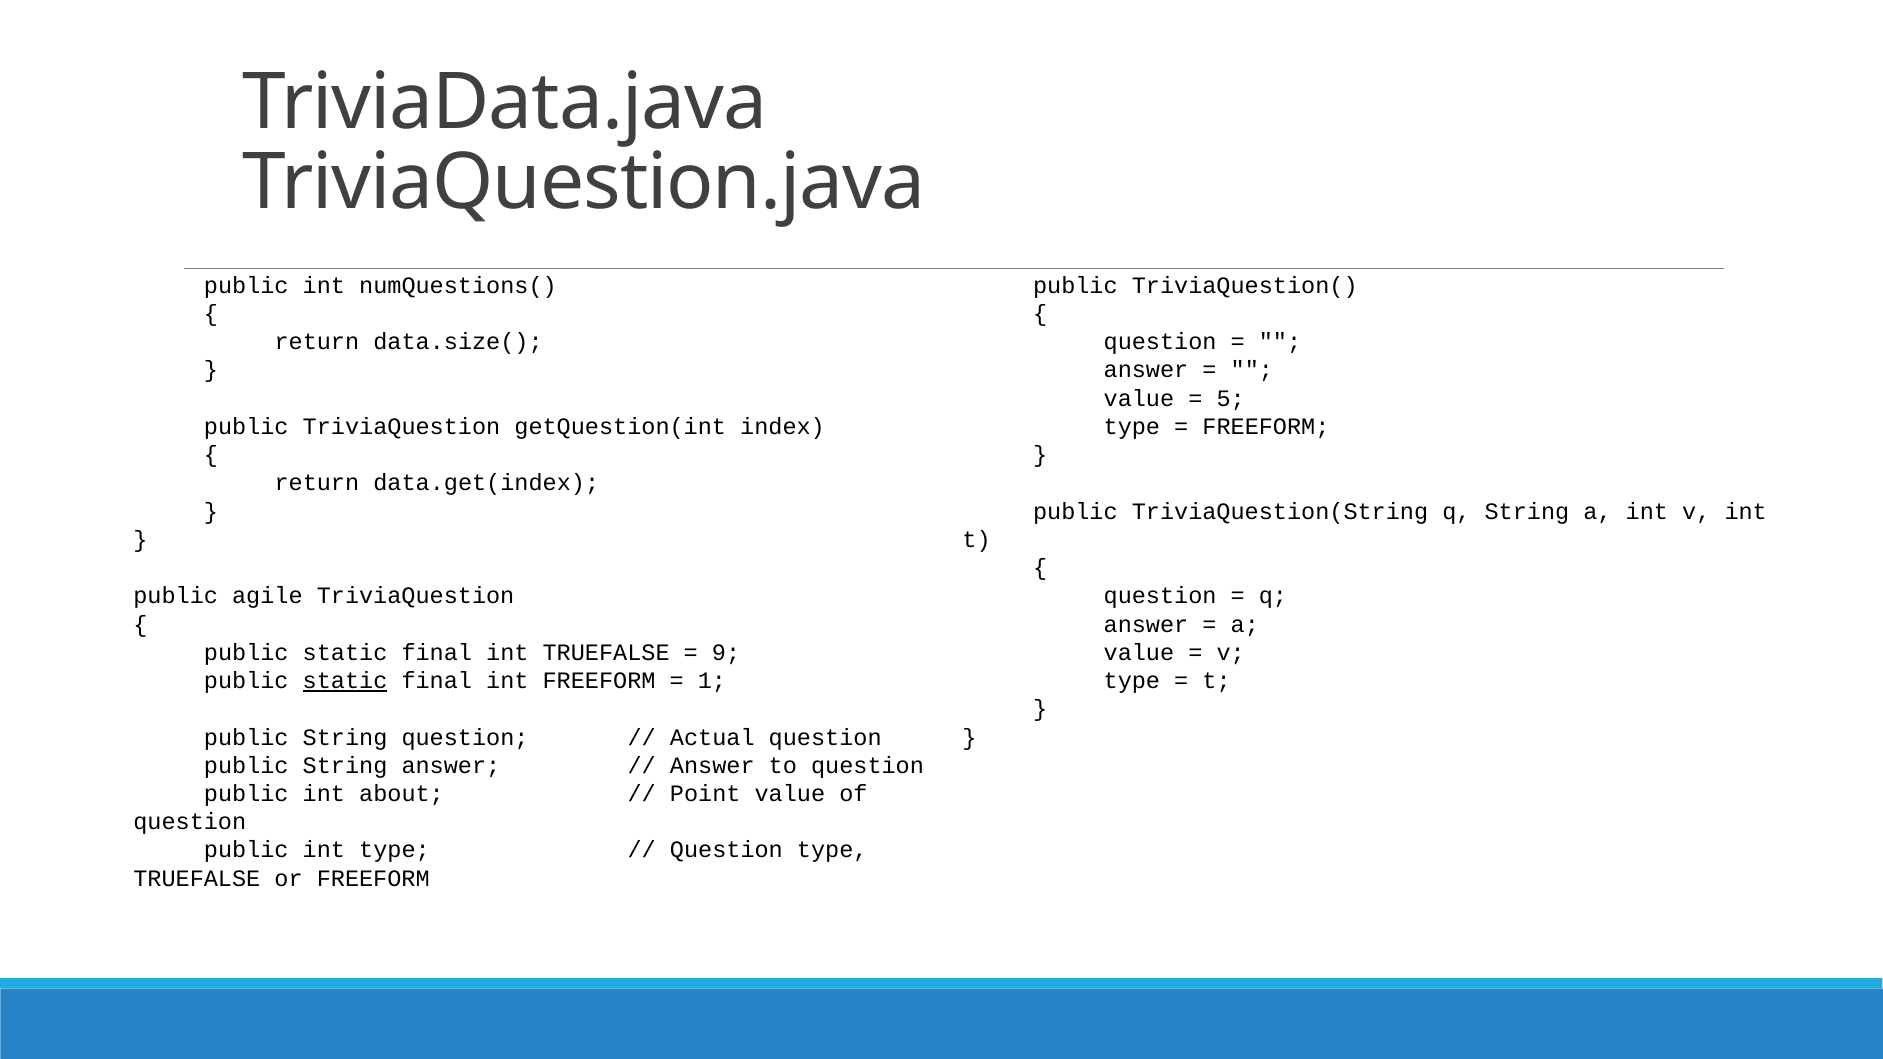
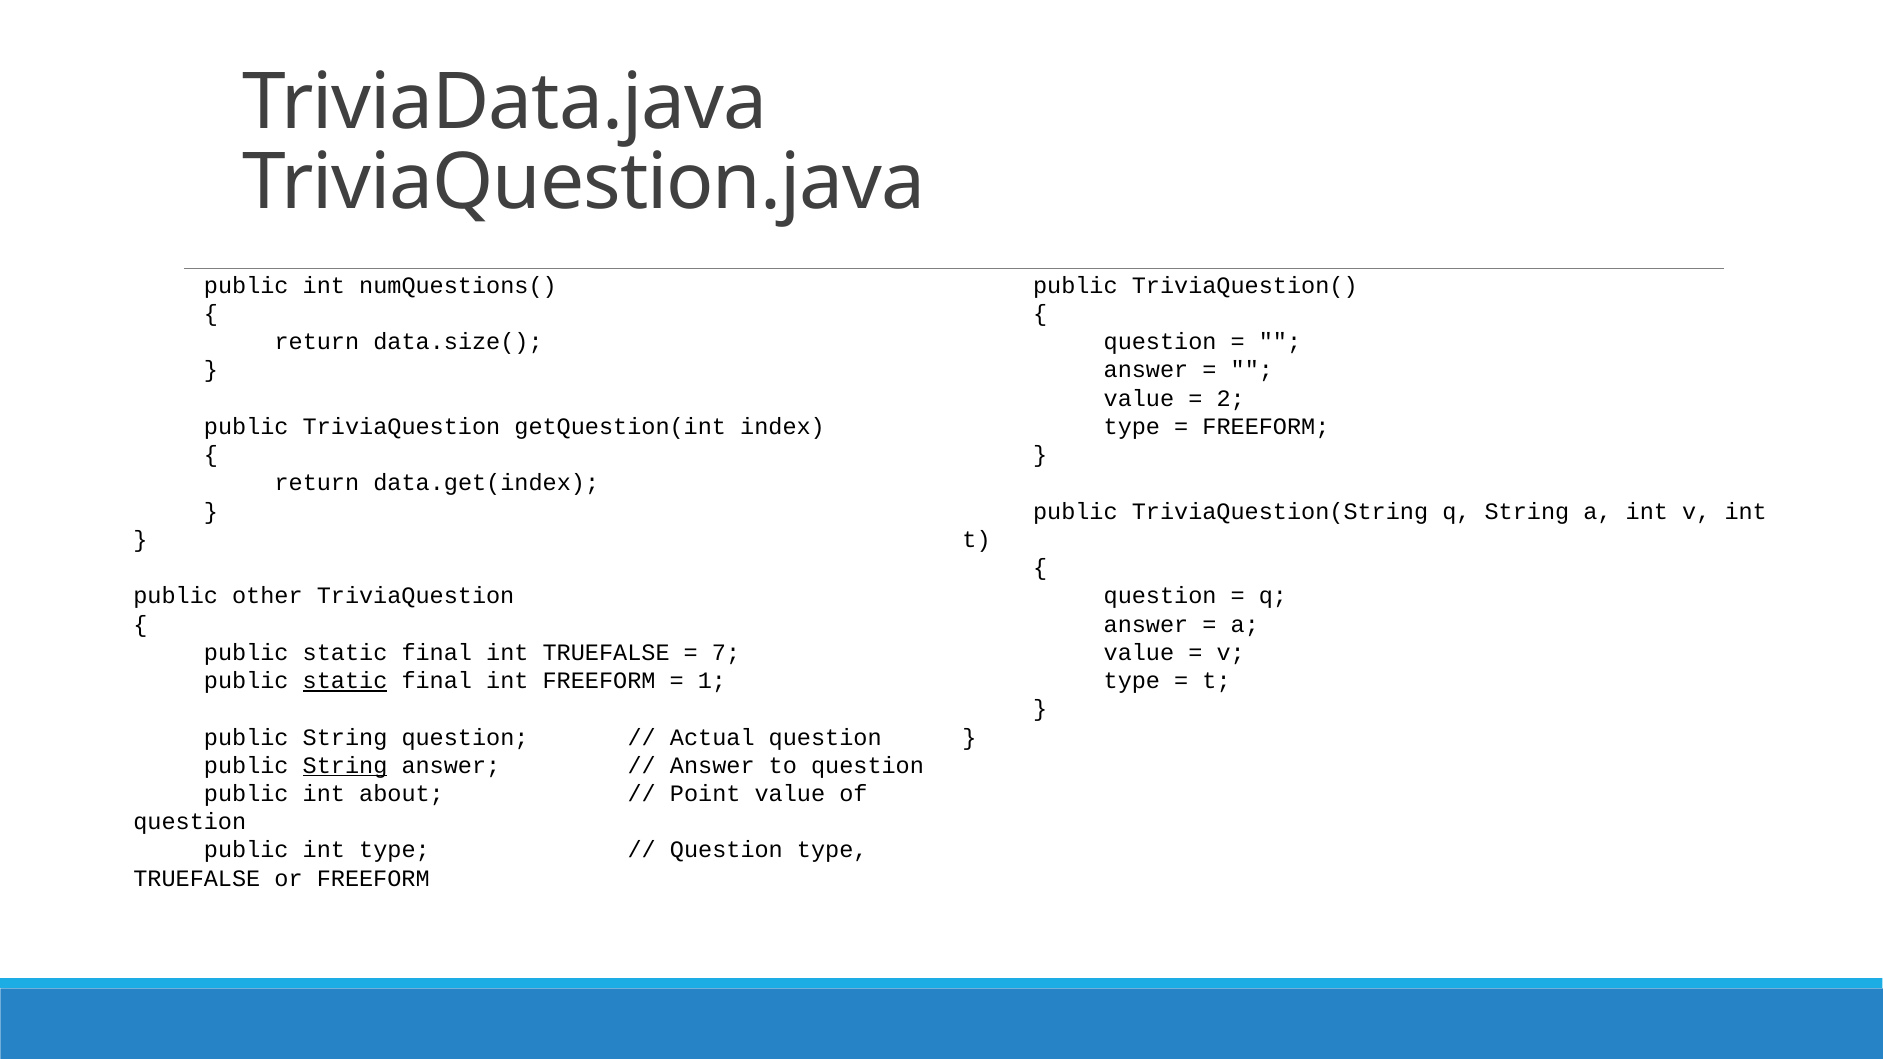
5: 5 -> 2 (1231, 398)
agile: agile -> other (267, 596)
9: 9 -> 7 (726, 653)
String underline: none -> present (345, 766)
